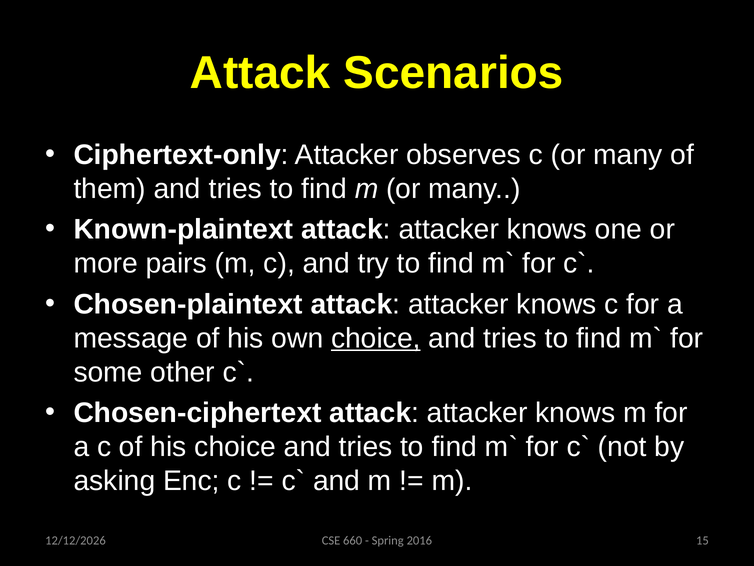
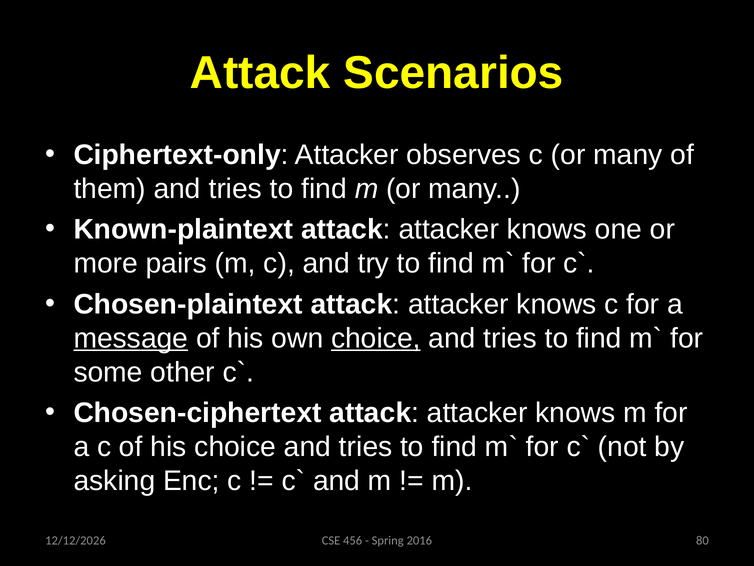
message underline: none -> present (131, 338)
660: 660 -> 456 (353, 540)
15: 15 -> 80 (702, 540)
